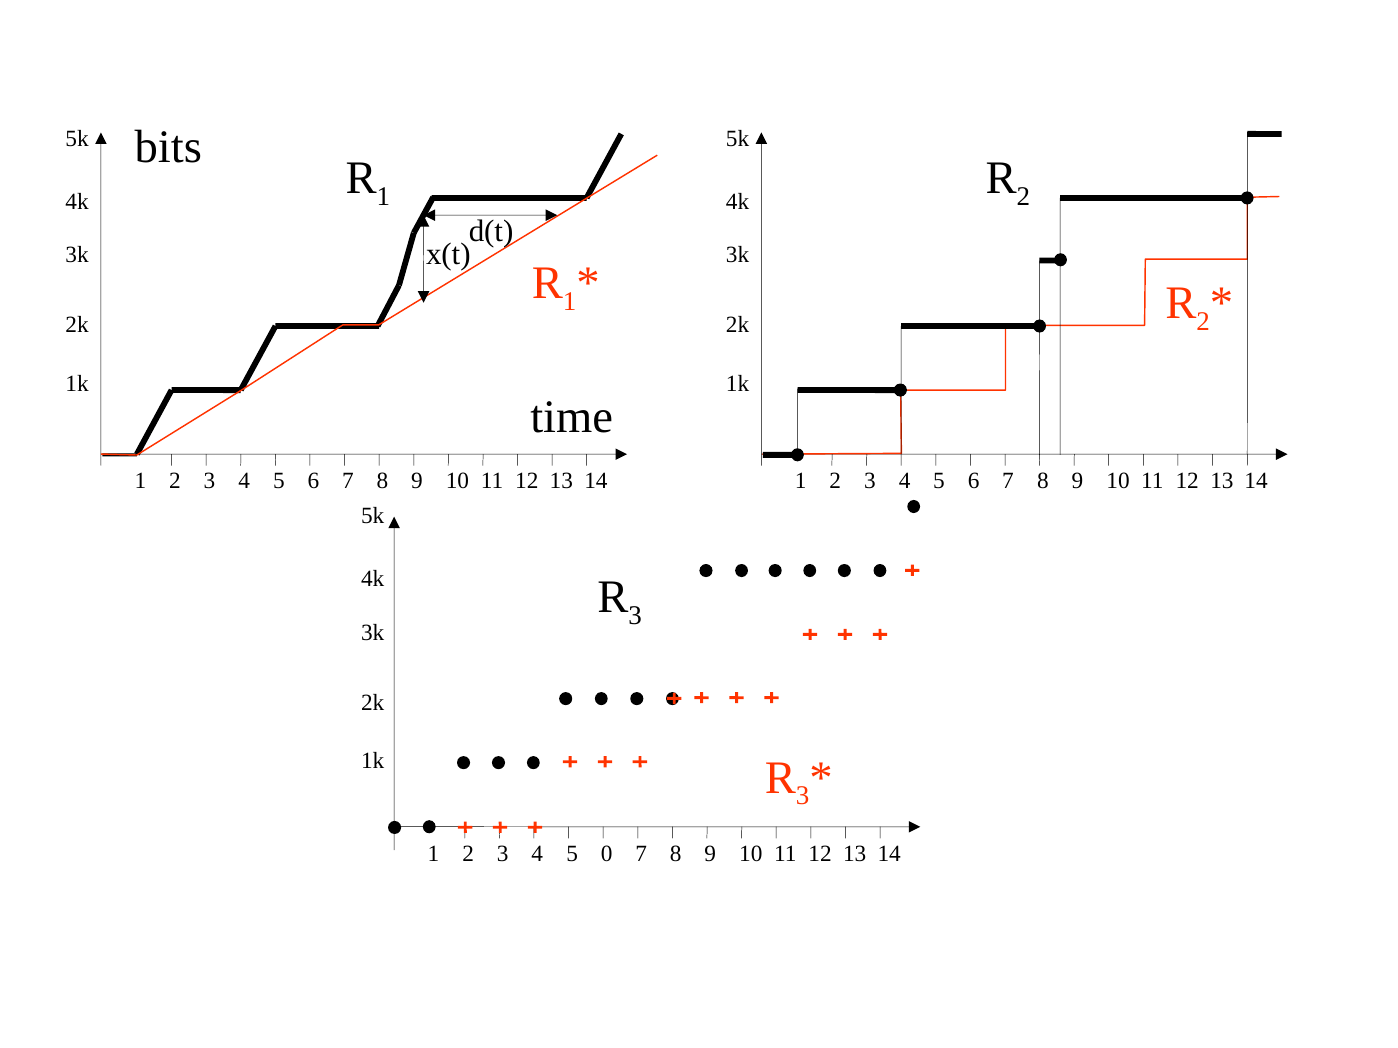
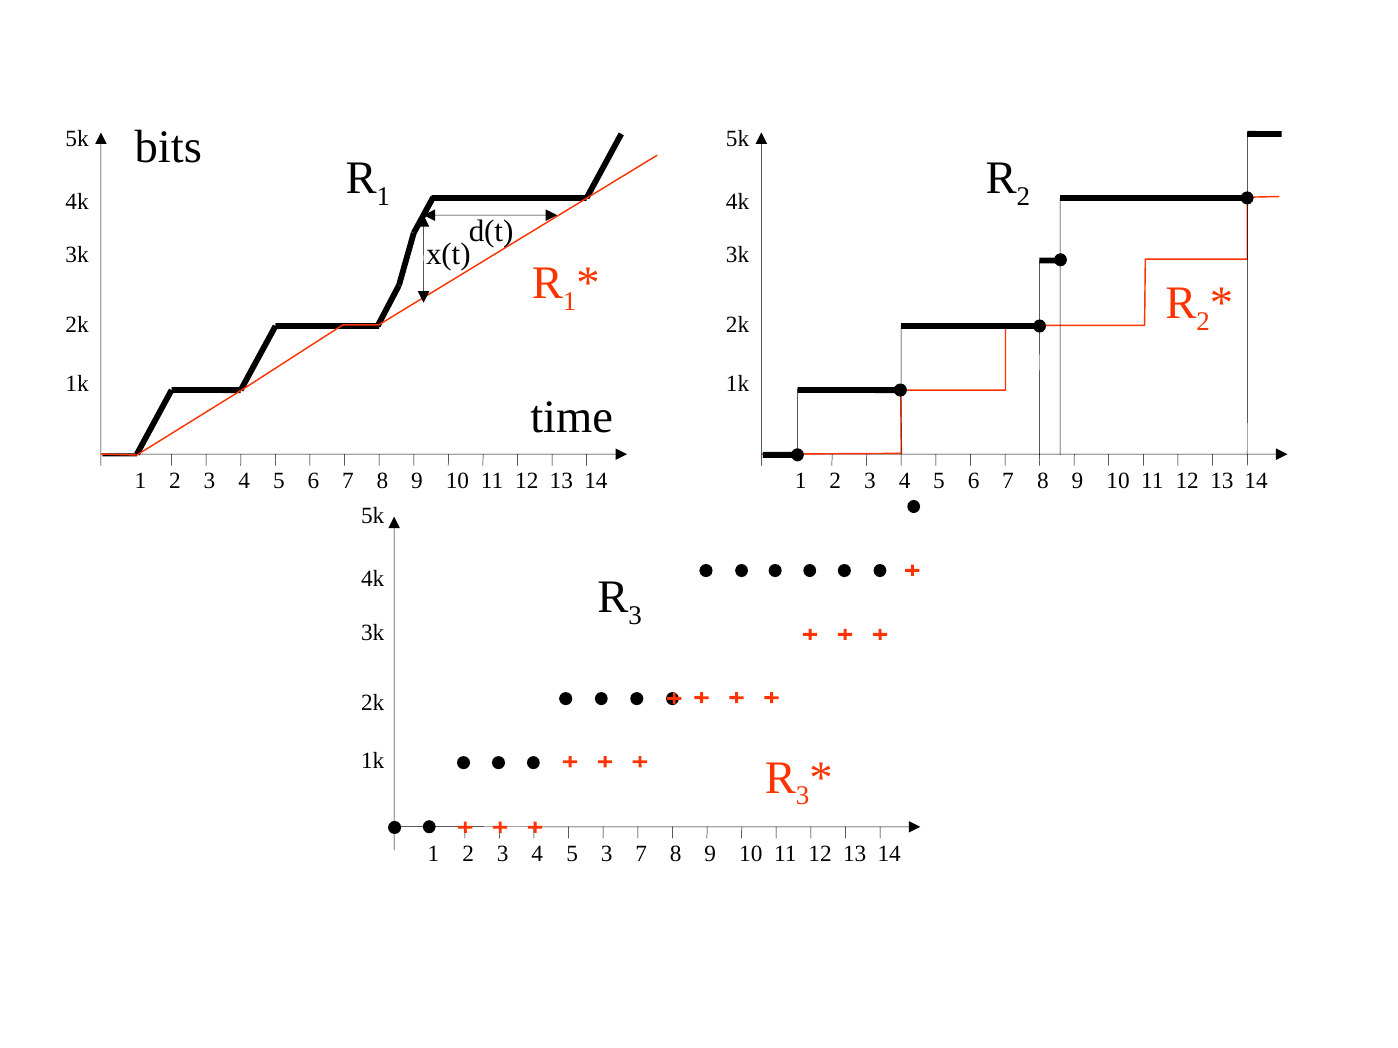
5 0: 0 -> 3 (607, 854)
